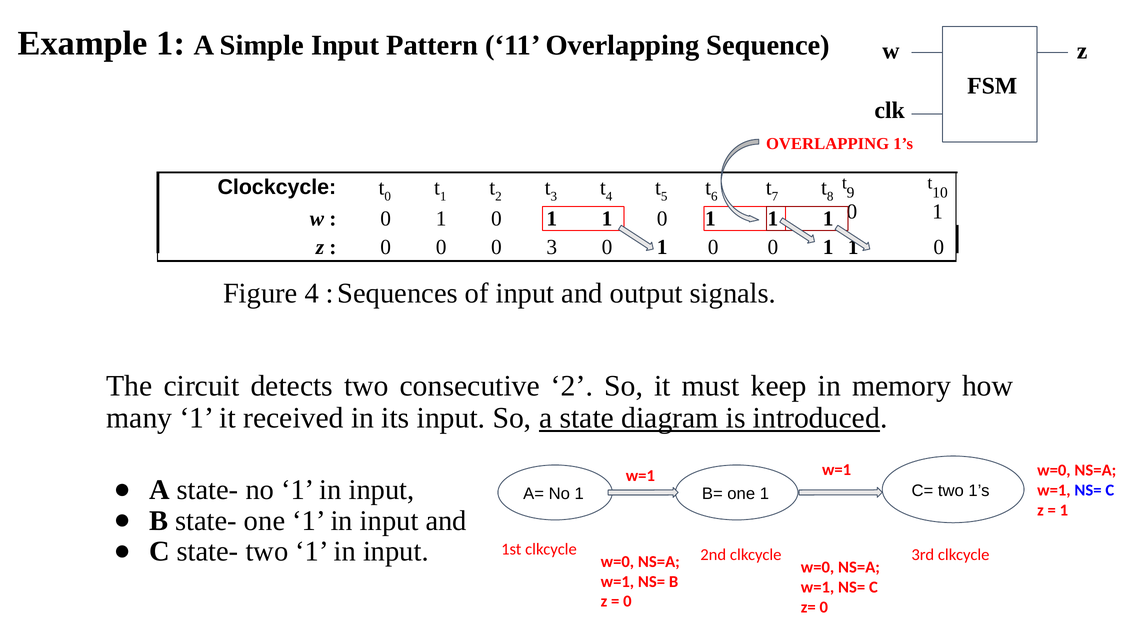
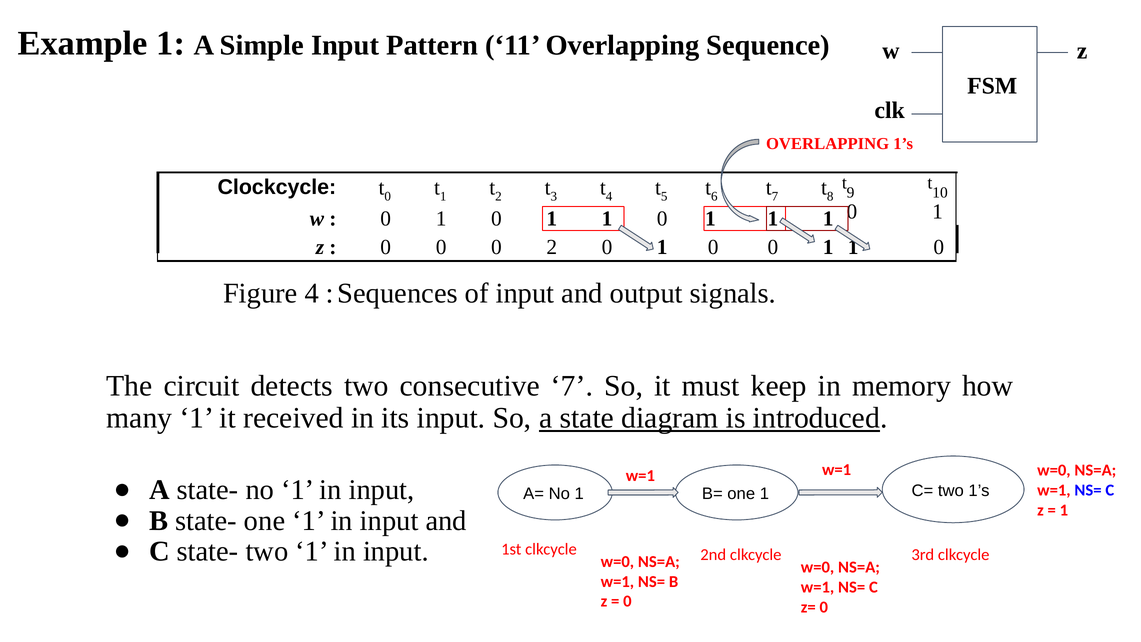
0 3: 3 -> 2 (552, 247)
consecutive 2: 2 -> 7 (572, 386)
